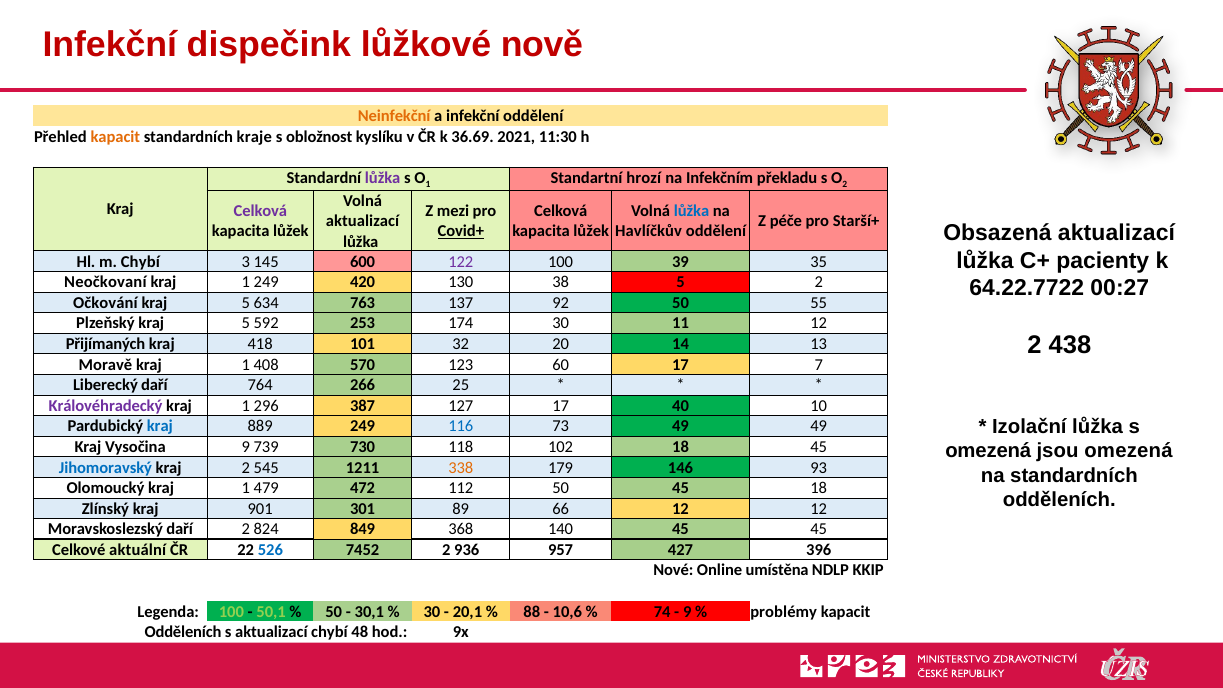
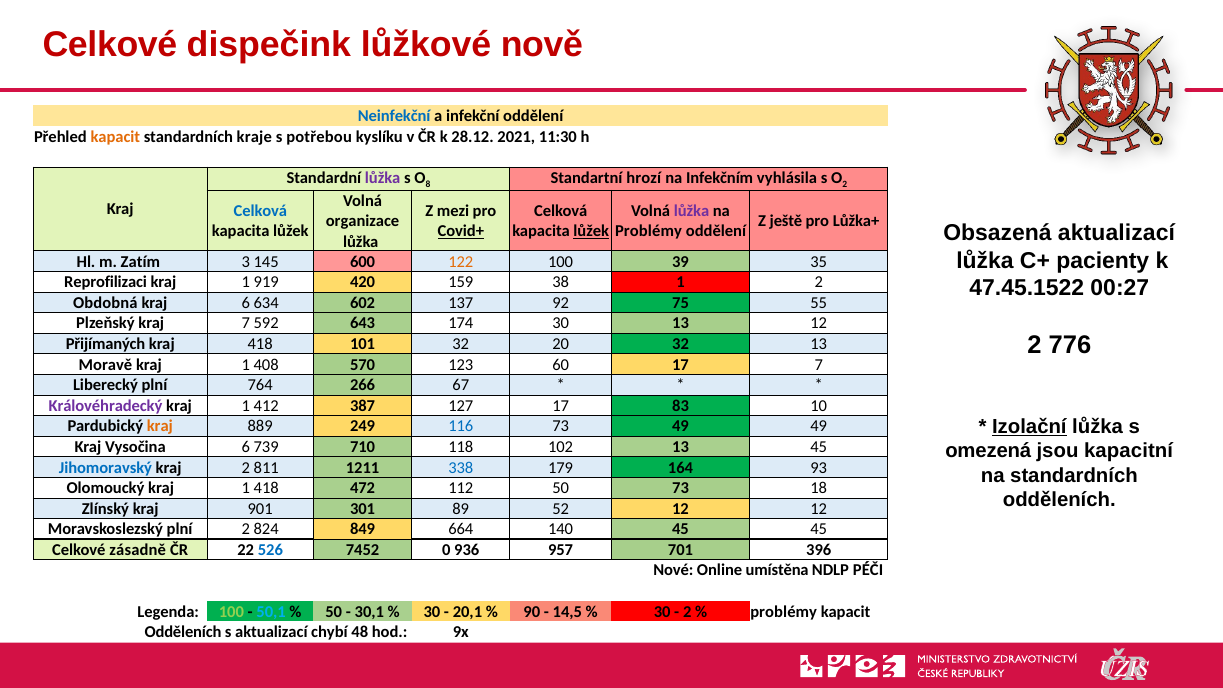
Infekční: Infekční -> Celkové (110, 45)
Neinfekční colour: orange -> blue (394, 116)
obložnost: obložnost -> potřebou (319, 137)
36.69: 36.69 -> 28.12 (473, 137)
1: 1 -> 8 (428, 185)
překladu: překladu -> vyhlásila (787, 178)
Celková colour: purple -> blue (260, 211)
lůžka colour: blue -> purple (692, 211)
péče: péče -> ještě (786, 221)
Starší+: Starší+ -> Lůžka+ (856, 221)
aktualizací: aktualizací -> organizace (363, 221)
lůžek underline: none -> present (591, 231)
Havlíčkův: Havlíčkův -> Problémy (649, 231)
m Chybí: Chybí -> Zatím (140, 262)
122 colour: purple -> orange (461, 262)
Neočkovaní: Neočkovaní -> Reprofilizaci (106, 282)
1 249: 249 -> 919 (266, 282)
130: 130 -> 159 (461, 282)
38 5: 5 -> 1 (681, 282)
64.22.7722: 64.22.7722 -> 47.45.1522 (1027, 288)
Očkování: Očkování -> Obdobná (105, 303)
5: 5 -> 6 (246, 303)
763: 763 -> 602 (363, 303)
92 50: 50 -> 75 (681, 303)
Plzeňský kraj 5: 5 -> 7 (246, 323)
253: 253 -> 643 (363, 323)
30 11: 11 -> 13 (681, 323)
438: 438 -> 776 (1070, 345)
20 14: 14 -> 32 (681, 344)
Liberecký daří: daří -> plní (154, 385)
25: 25 -> 67 (461, 385)
296: 296 -> 412 (266, 406)
40: 40 -> 83 (681, 406)
Izolační underline: none -> present (1029, 427)
kraj colour: blue -> orange (160, 426)
Vysočina 9: 9 -> 6 (246, 447)
730: 730 -> 710 (363, 447)
102 18: 18 -> 13 (681, 447)
jsou omezená: omezená -> kapacitní (1129, 451)
545: 545 -> 811 (266, 468)
338 colour: orange -> blue (461, 468)
146: 146 -> 164 (681, 468)
1 479: 479 -> 418 (266, 488)
50 45: 45 -> 73 (681, 488)
66: 66 -> 52 (561, 509)
Moravskoslezský daří: daří -> plní (180, 529)
368: 368 -> 664 (461, 529)
aktuální: aktuální -> zásadně (138, 550)
7452 2: 2 -> 0 (446, 550)
427: 427 -> 701 (681, 550)
KKIP: KKIP -> PÉČI (868, 570)
50,1 colour: light green -> light blue (271, 612)
88: 88 -> 90 (532, 612)
10,6: 10,6 -> 14,5 (567, 612)
74: 74 -> 30 (662, 612)
9: 9 -> 2 (687, 612)
